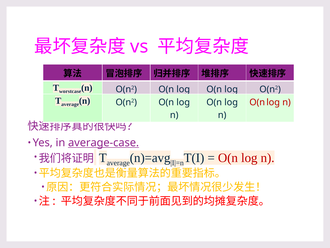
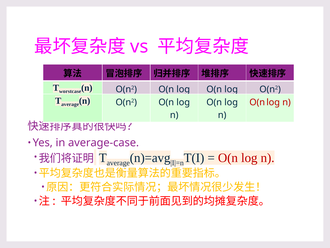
average-case underline: present -> none (104, 142)
